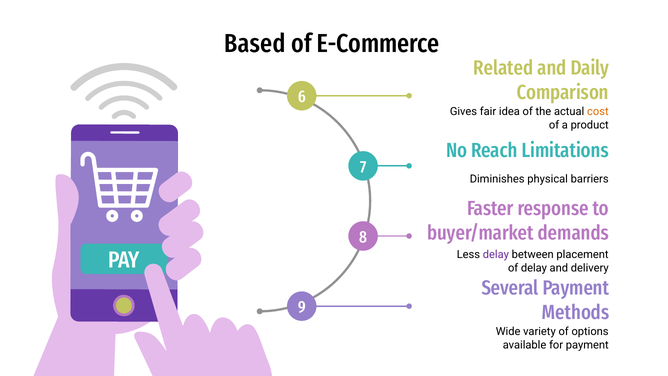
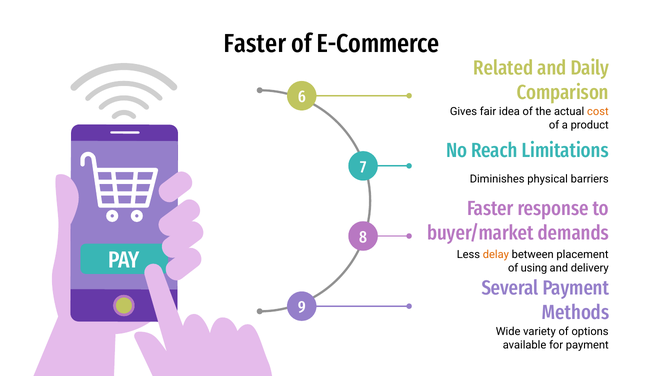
Based: Based -> Faster (255, 43)
delay colour: purple -> orange (496, 254)
of delay: delay -> using (534, 268)
